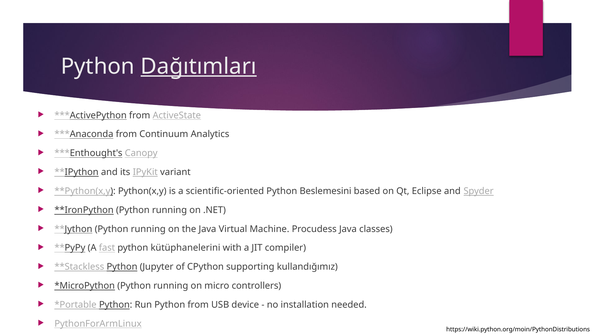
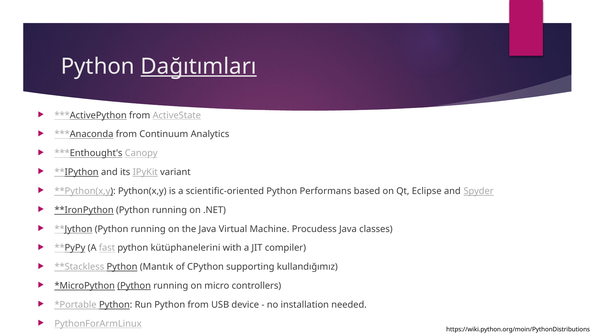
Beslemesini: Beslemesini -> Performans (326, 191)
Jupyter: Jupyter -> Mantık (157, 267)
Python underline: none -> present (134, 285)
